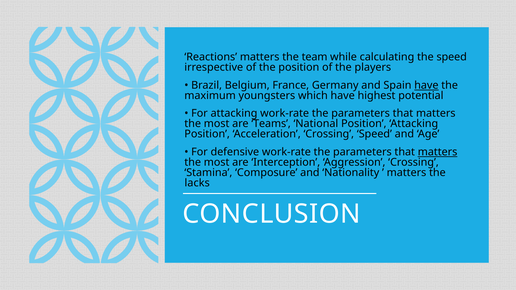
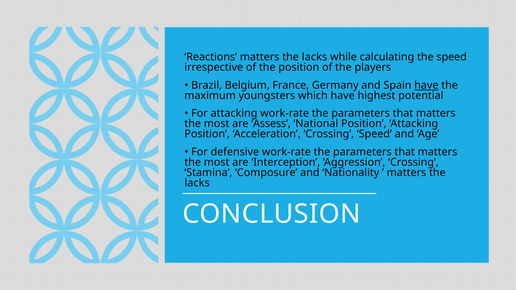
Reactions matters the team: team -> lacks (314, 57)
Teams: Teams -> Assess (271, 124)
matters underline: present -> none (438, 152)
